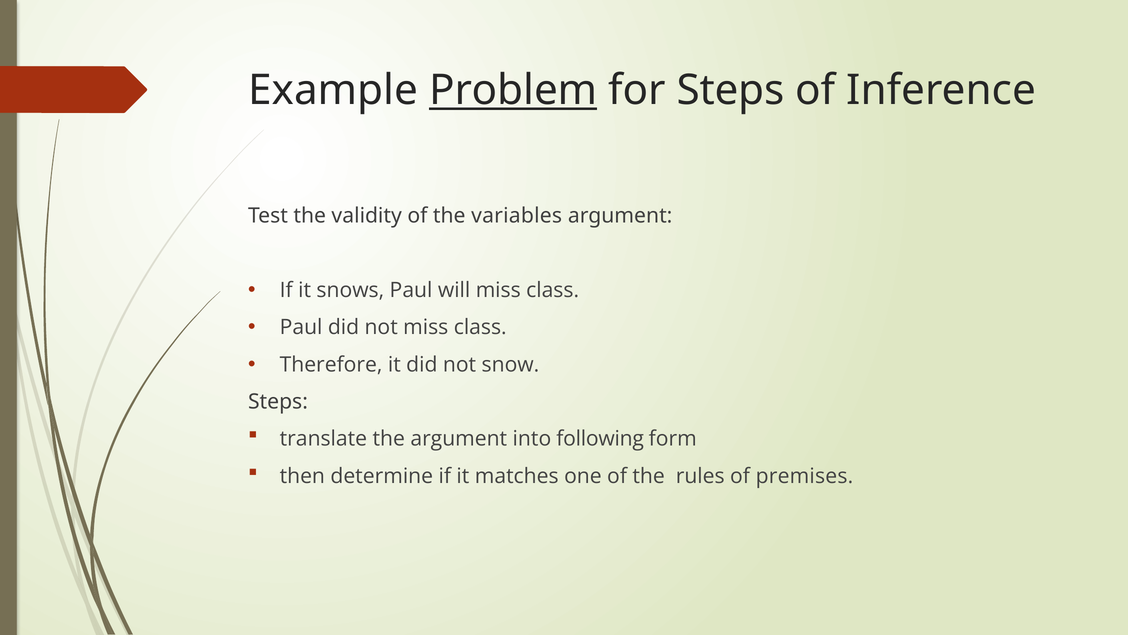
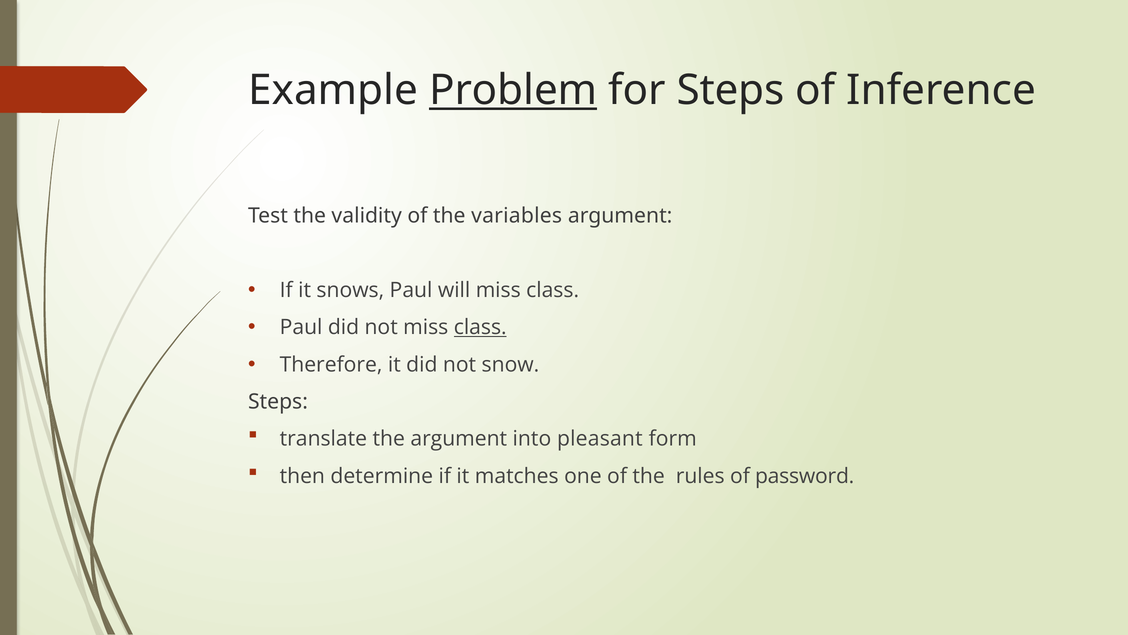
class underline: none -> present (480, 327)
following: following -> pleasant (600, 439)
premises: premises -> password (805, 476)
